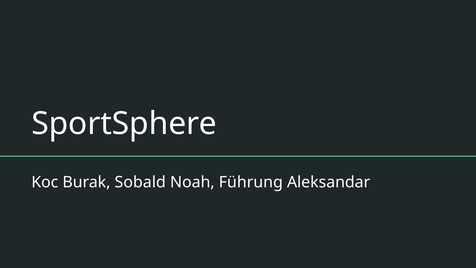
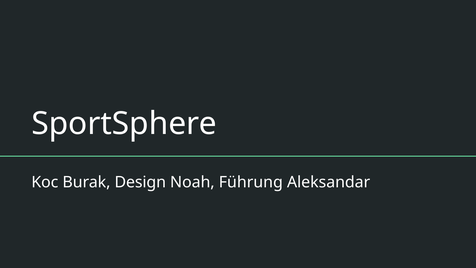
Sobald: Sobald -> Design (140, 182)
